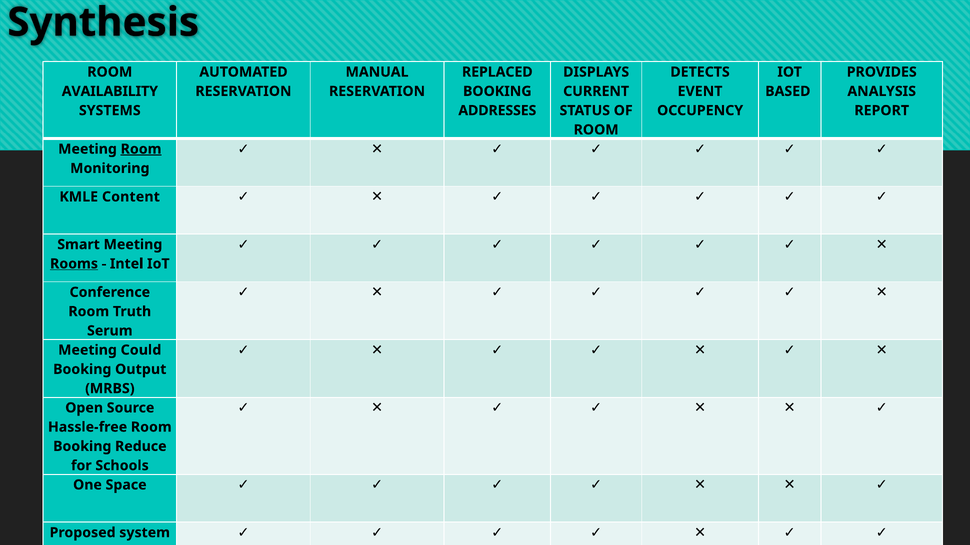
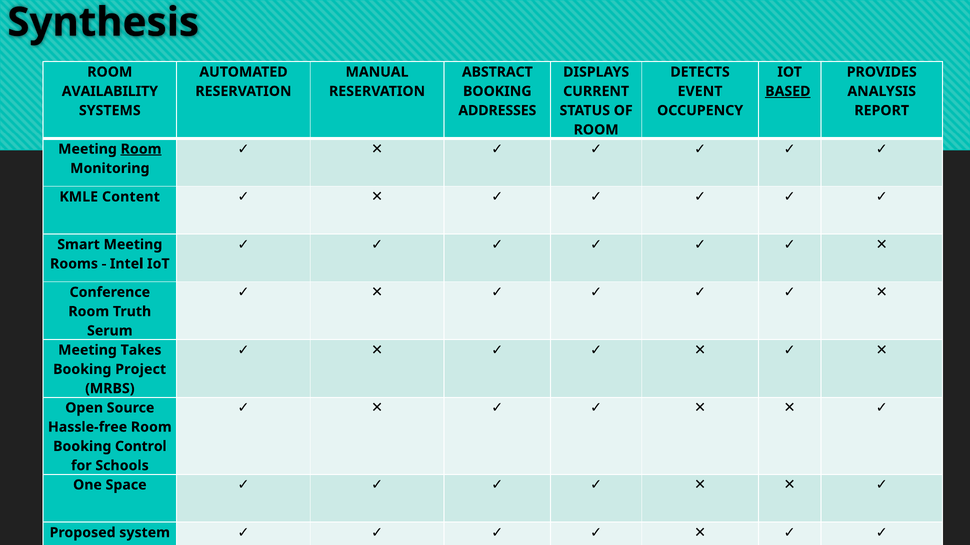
REPLACED: REPLACED -> ABSTRACT (497, 72)
BASED underline: none -> present (788, 91)
Rooms underline: present -> none (74, 264)
Could: Could -> Takes (141, 350)
Output: Output -> Project (141, 370)
Reduce: Reduce -> Control (141, 447)
